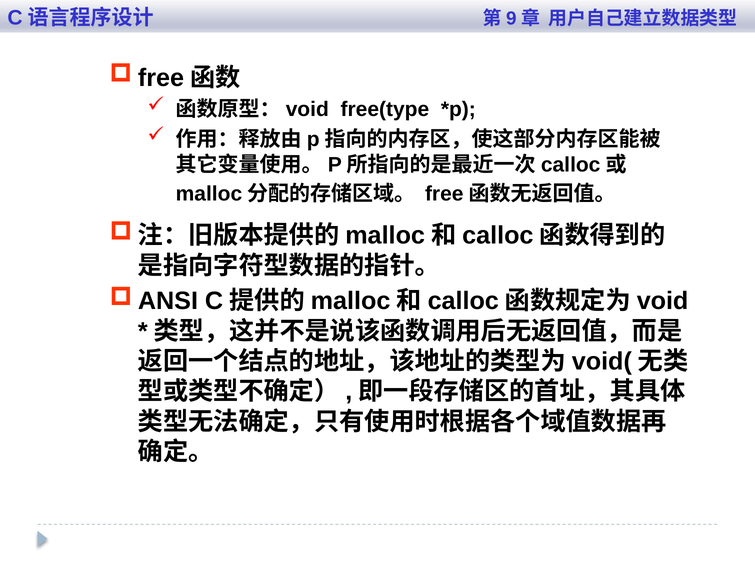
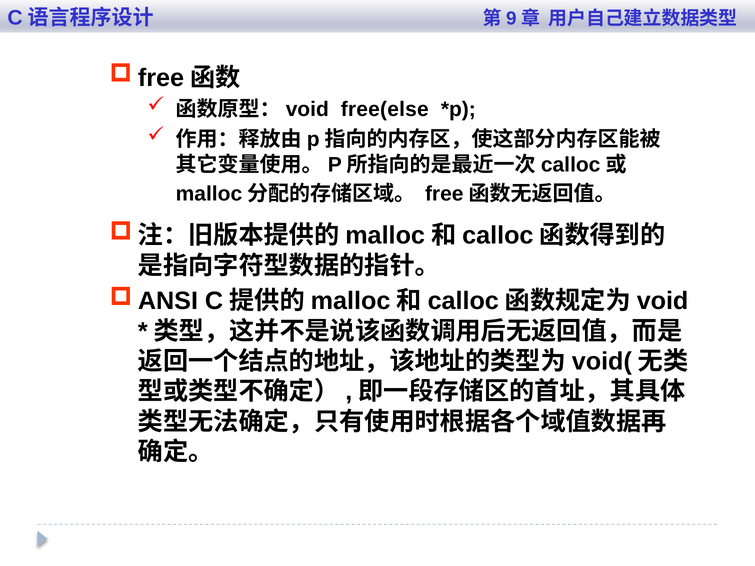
free(type: free(type -> free(else (385, 109)
